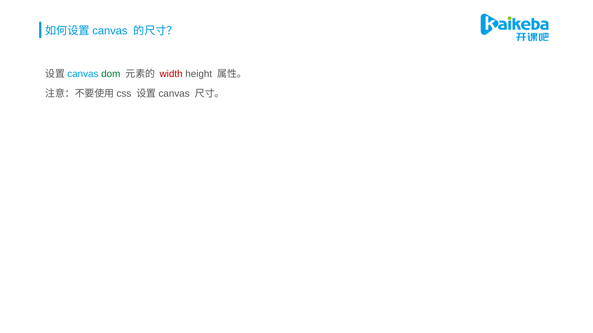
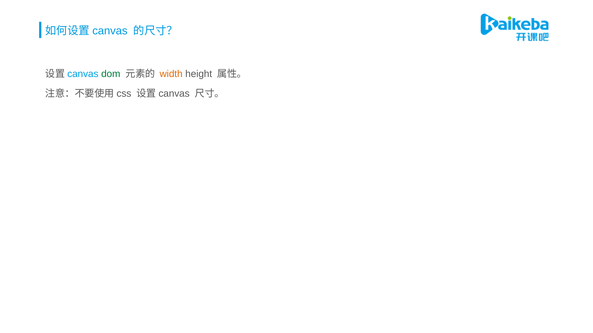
width colour: red -> orange (171, 74)
